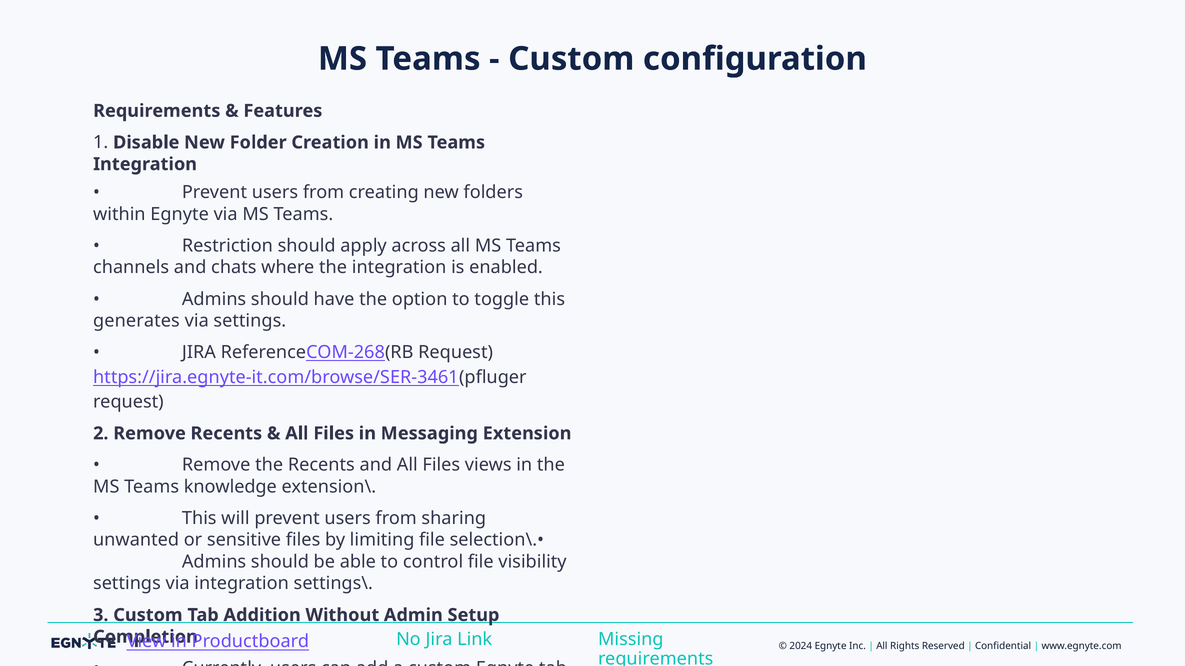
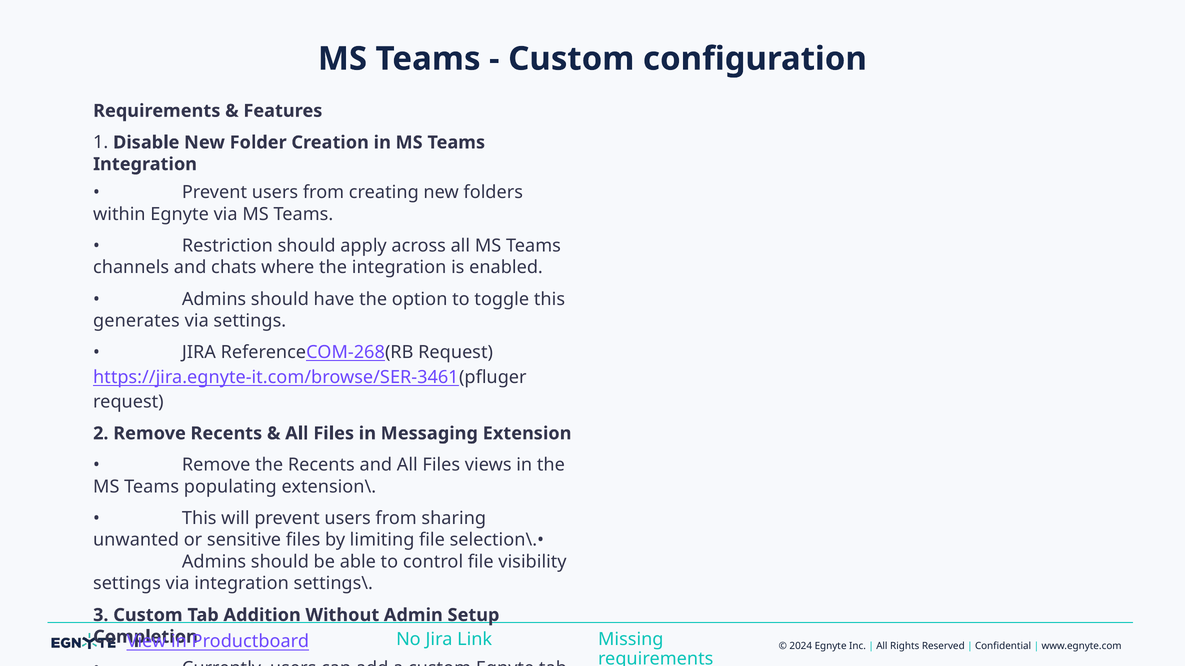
knowledge: knowledge -> populating (230, 487)
